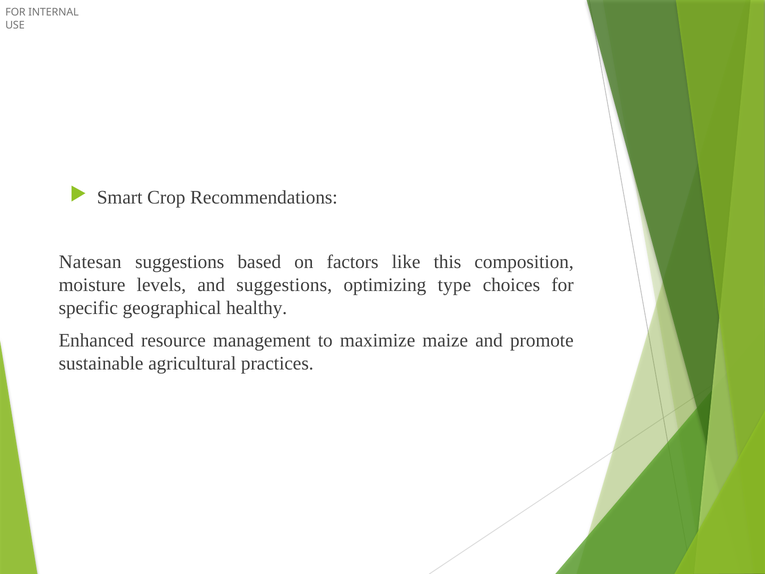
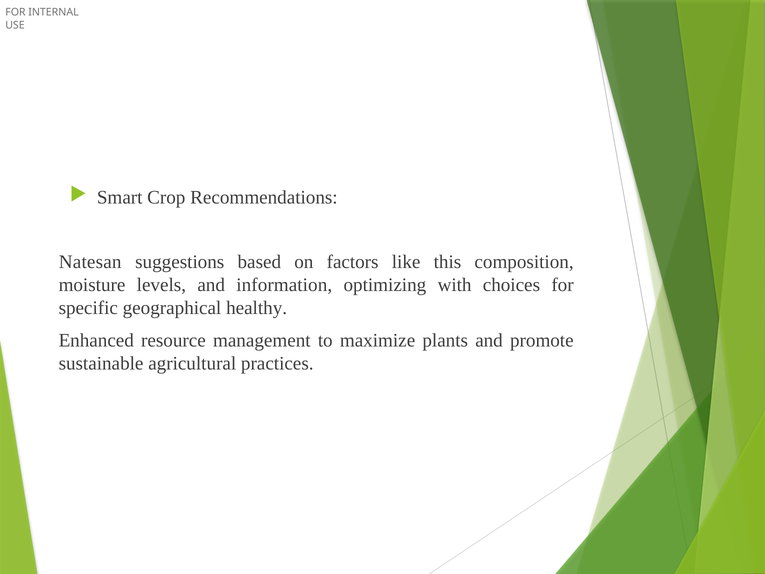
and suggestions: suggestions -> information (284, 285)
type: type -> with (455, 285)
maize: maize -> plants (445, 340)
